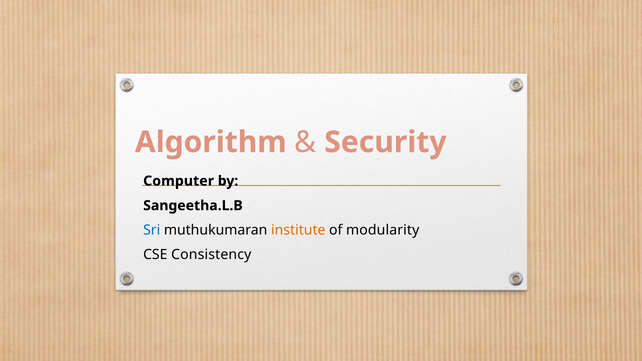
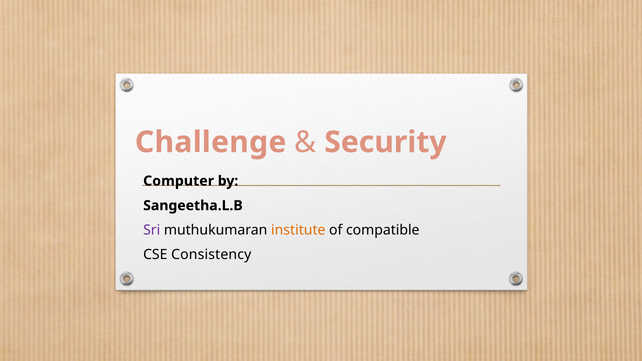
Algorithm: Algorithm -> Challenge (211, 142)
Sri colour: blue -> purple (152, 230)
modularity: modularity -> compatible (383, 230)
